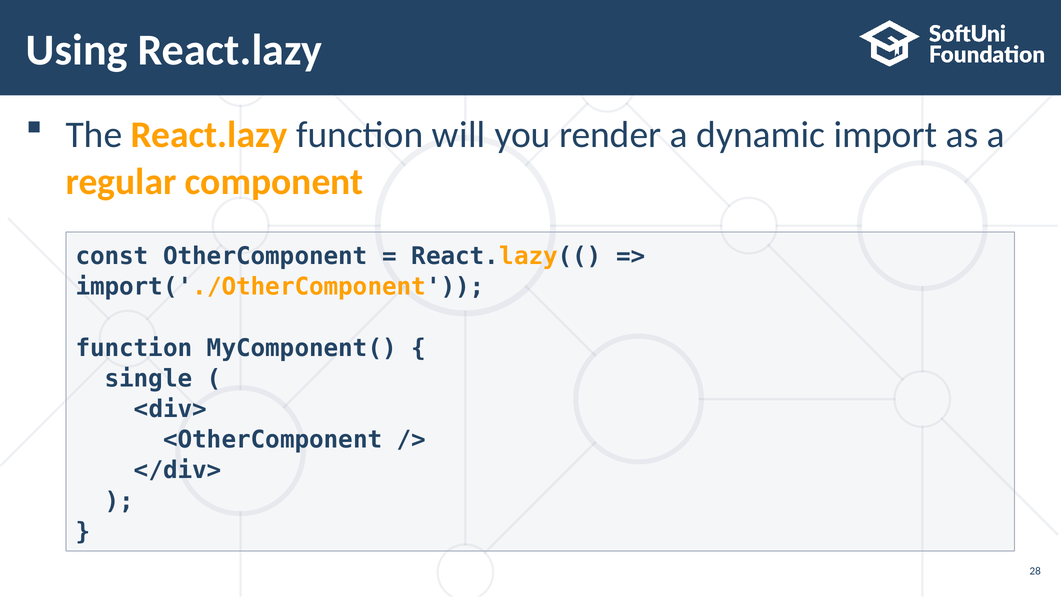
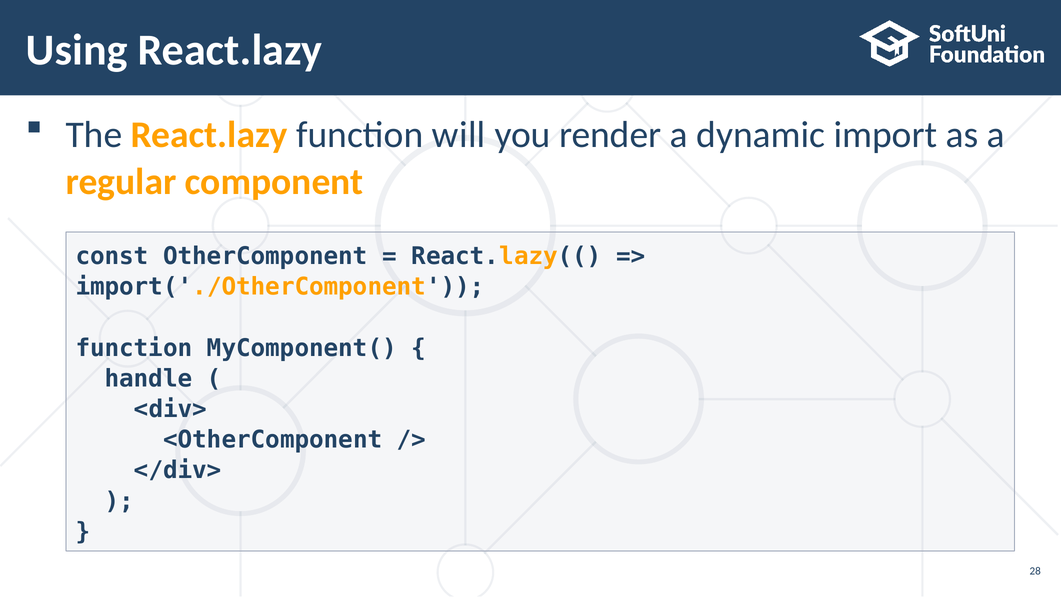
single: single -> handle (149, 379)
